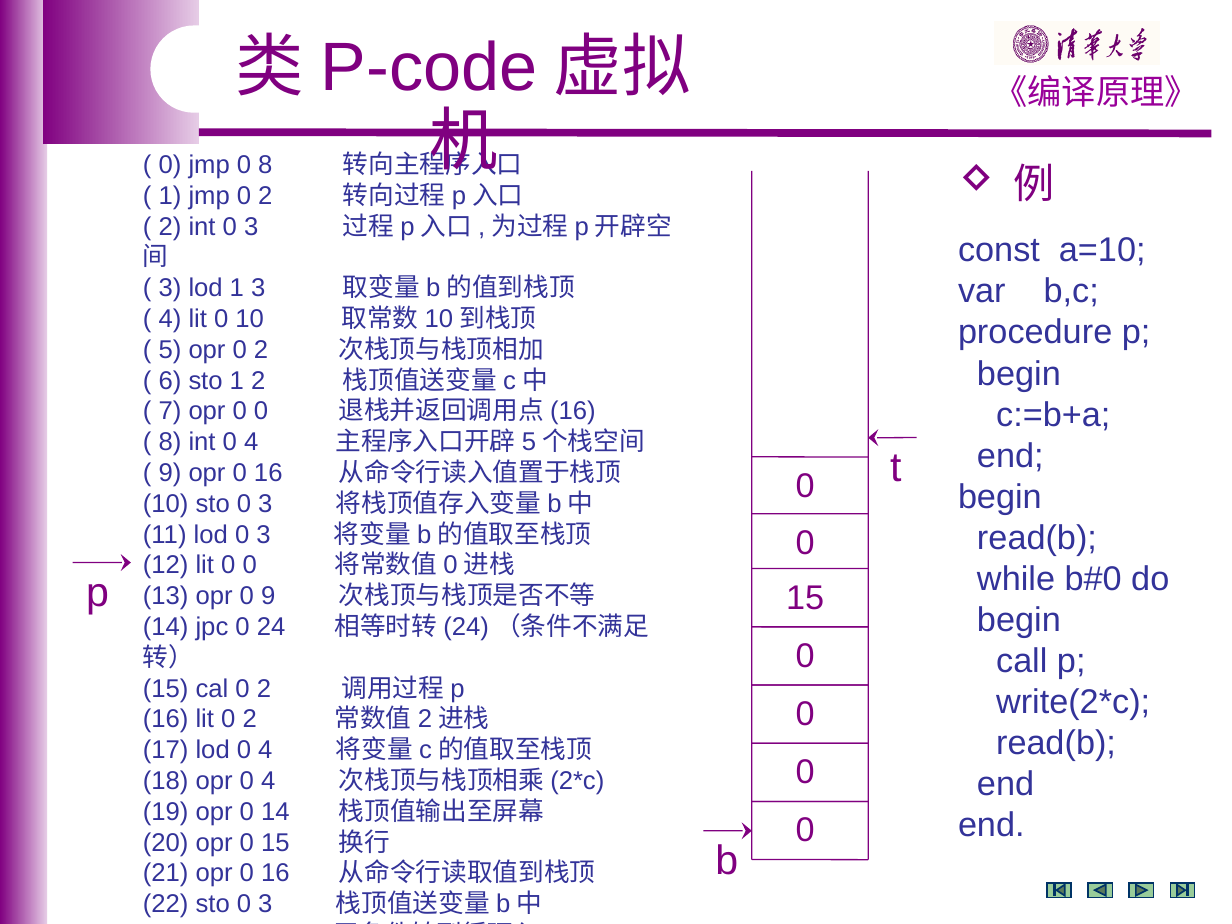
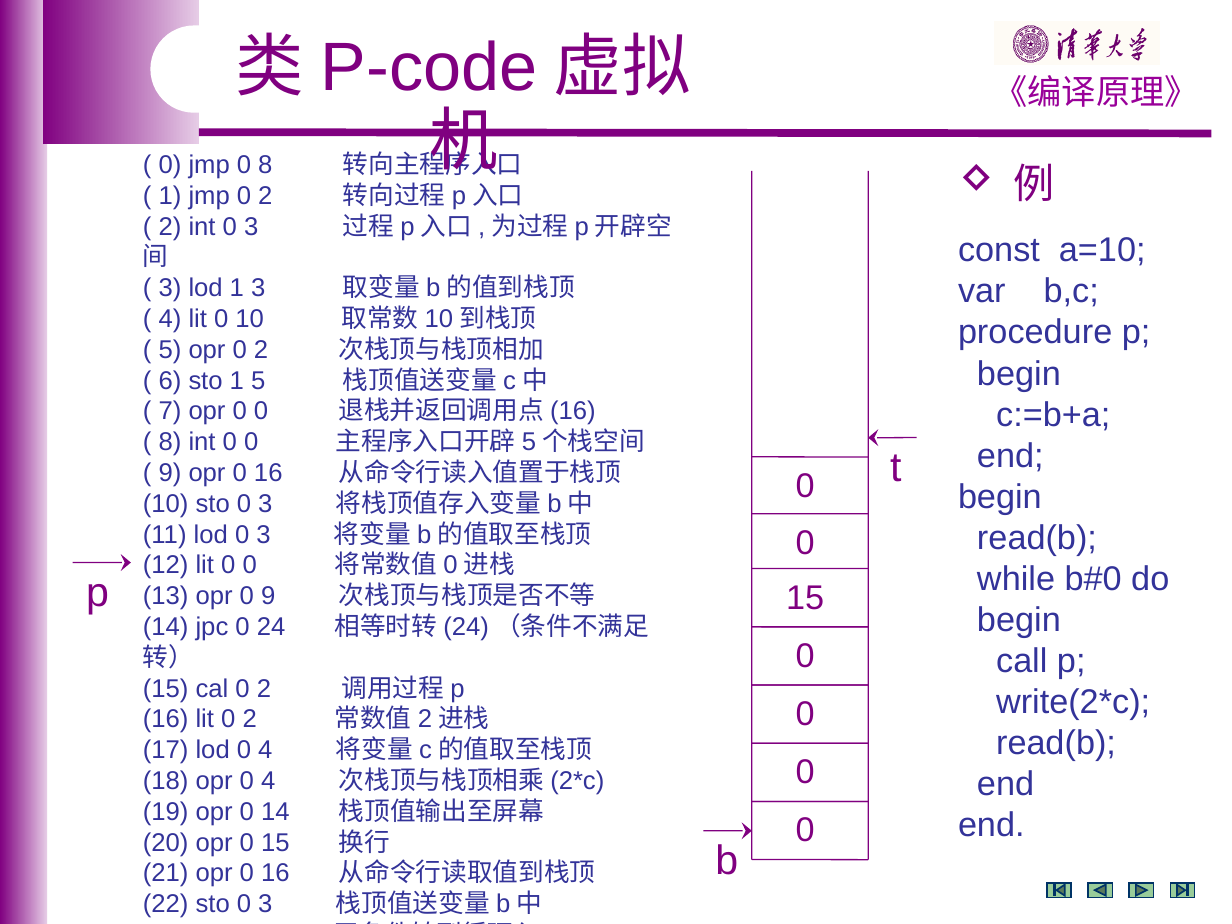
1 2: 2 -> 5 (258, 381)
int 0 4: 4 -> 0 (251, 442)
